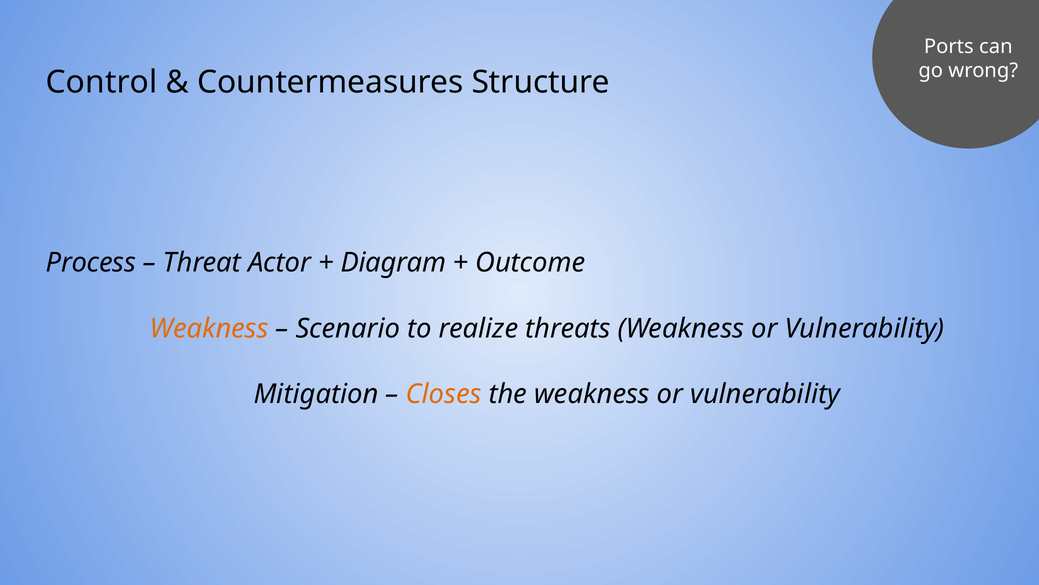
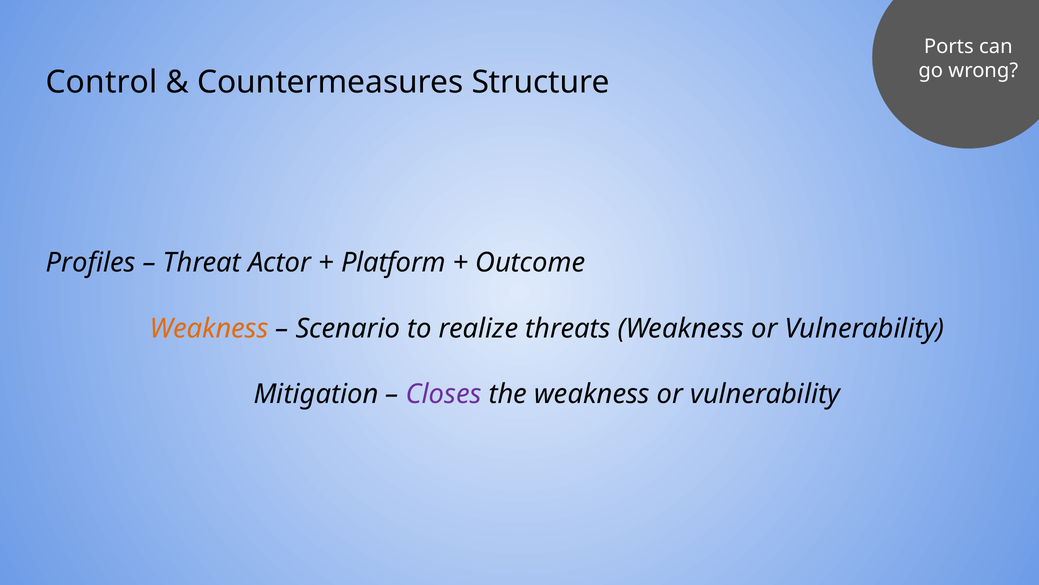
Process: Process -> Profiles (91, 262)
Diagram: Diagram -> Platform (393, 262)
Closes colour: orange -> purple (444, 394)
